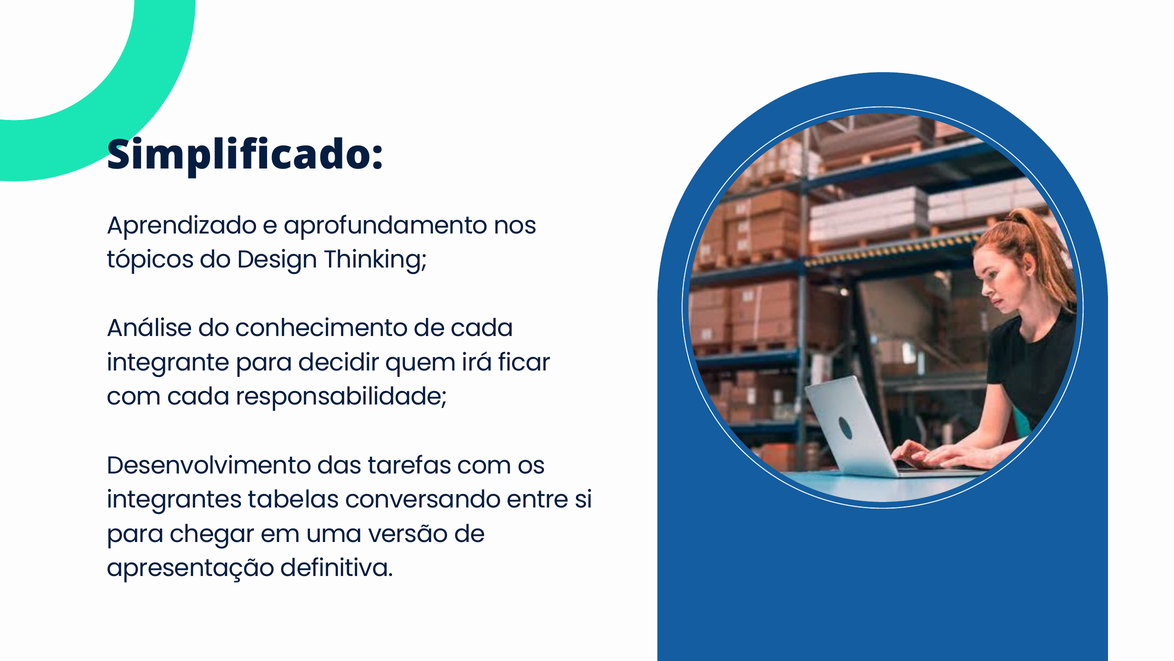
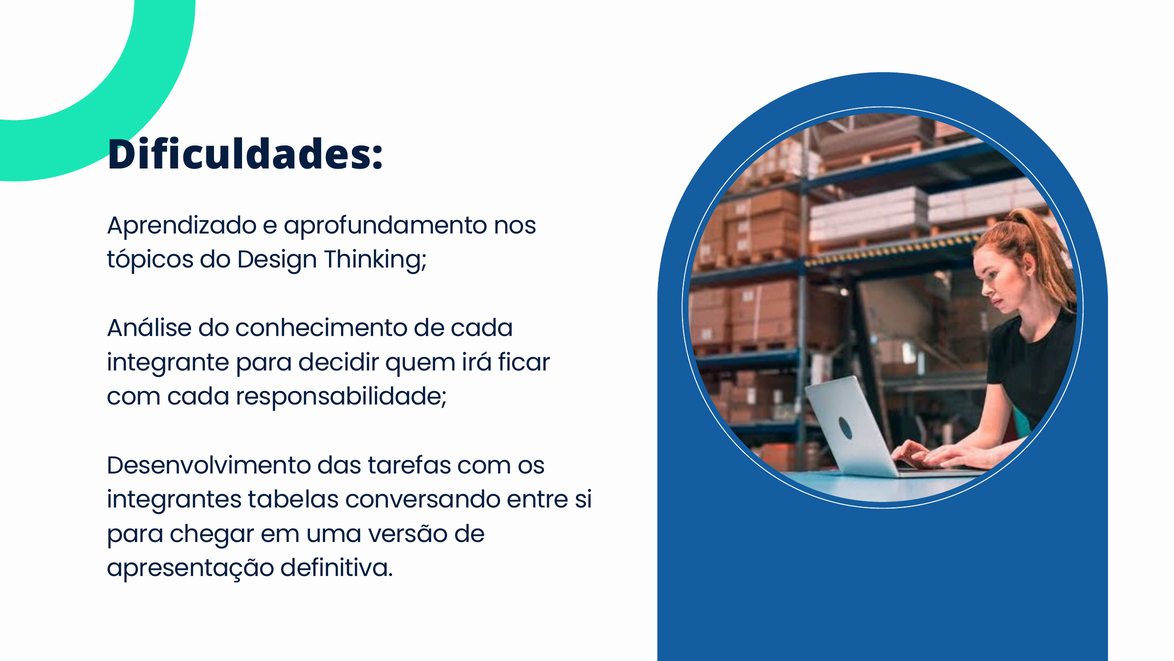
Simplificado: Simplificado -> Dificuldades (245, 155)
